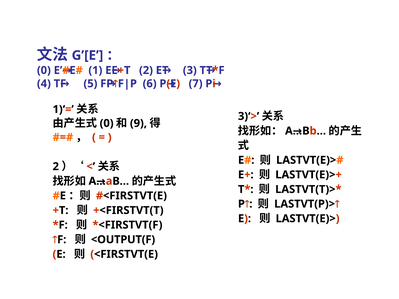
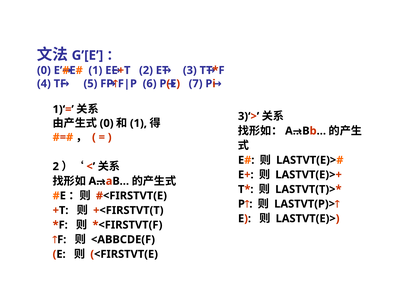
9: 9 -> 1 (138, 123)
<OUTPUT(F: <OUTPUT(F -> <ABBCDE(F (123, 240)
